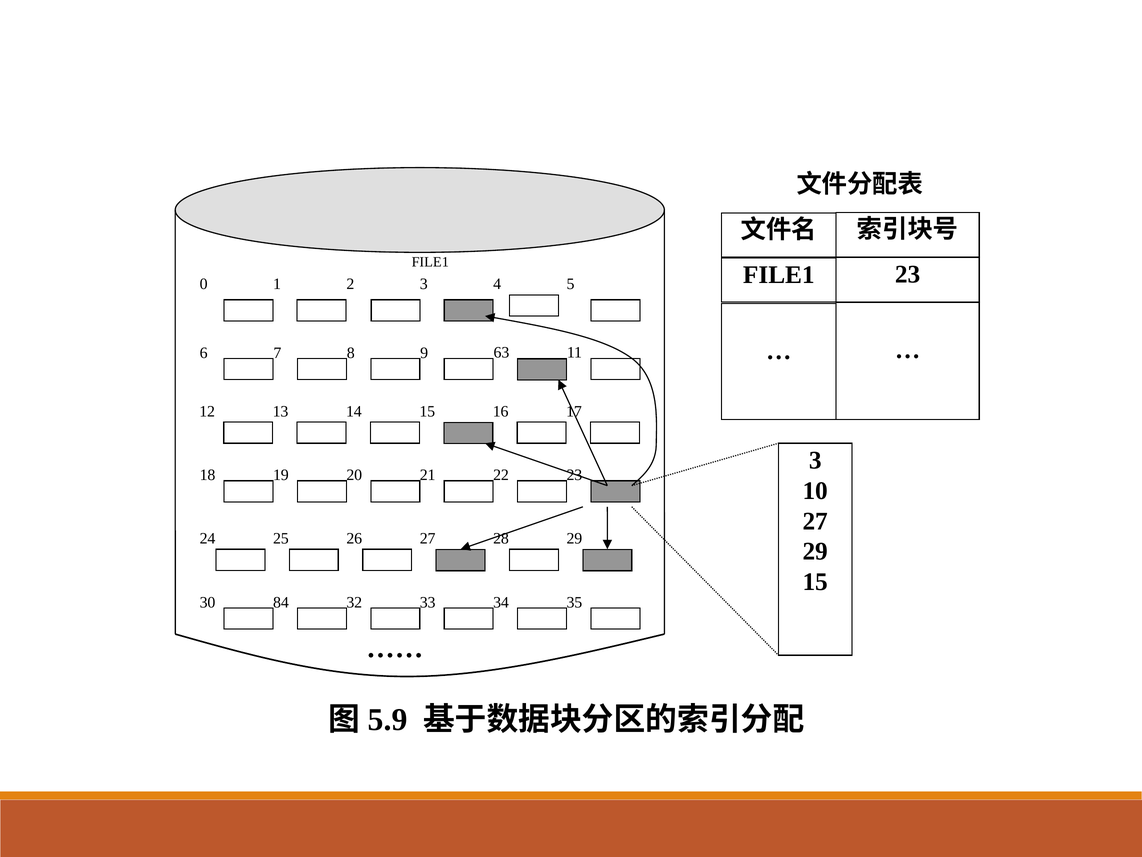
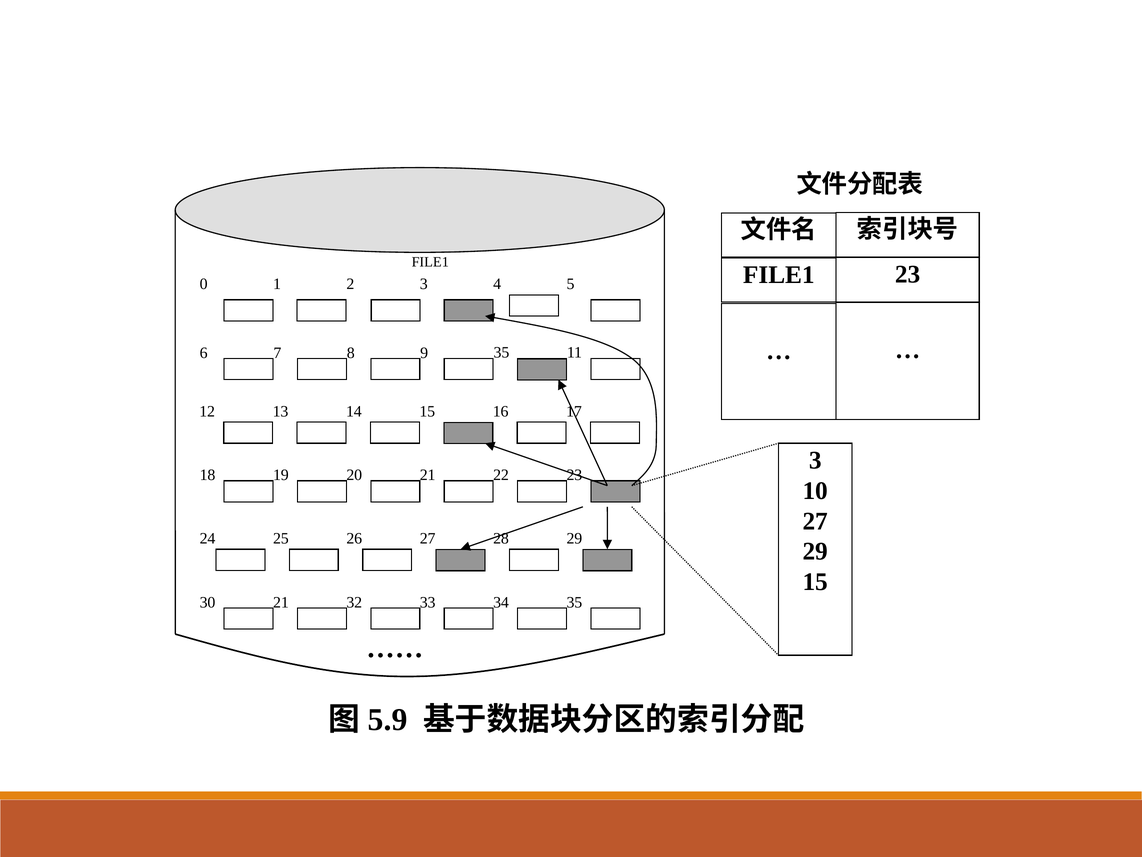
9 63: 63 -> 35 (501, 353)
30 84: 84 -> 21 (281, 602)
